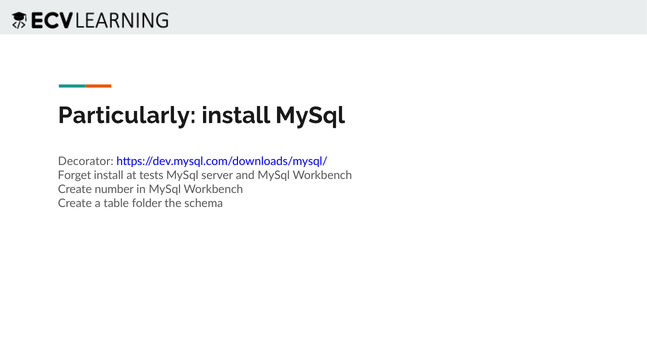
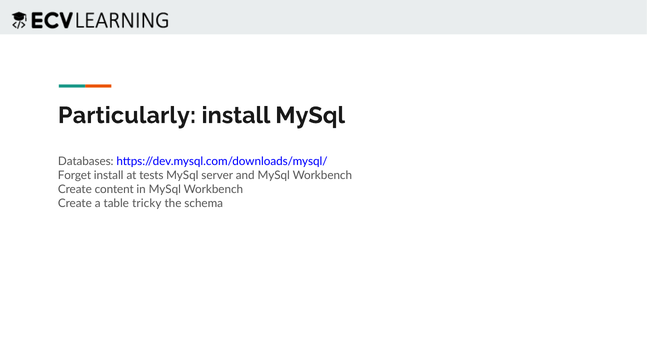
Decorator: Decorator -> Databases (86, 161)
number: number -> content (114, 189)
folder: folder -> tricky (147, 203)
